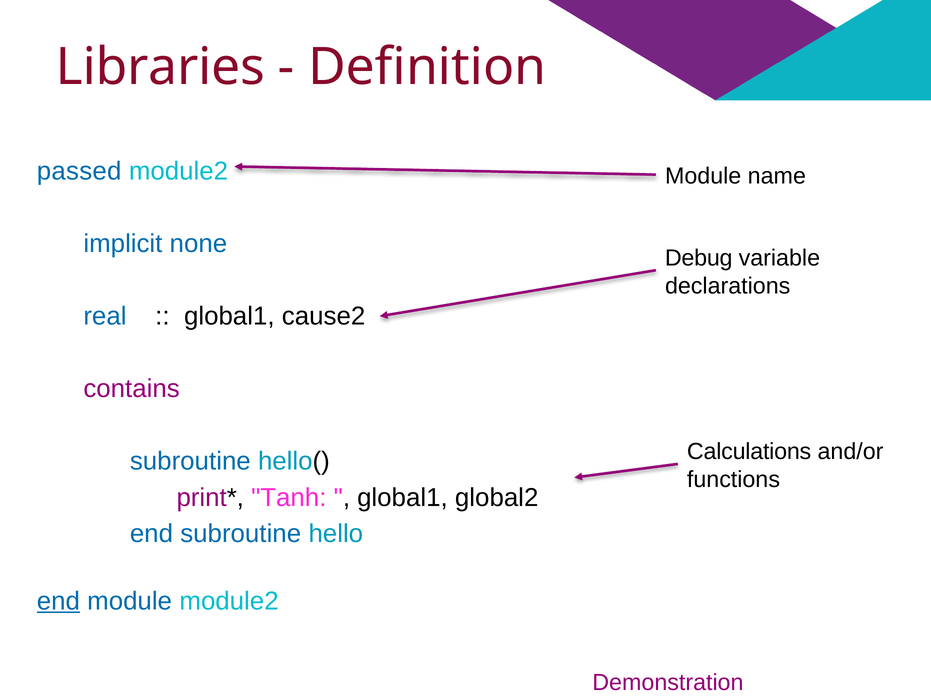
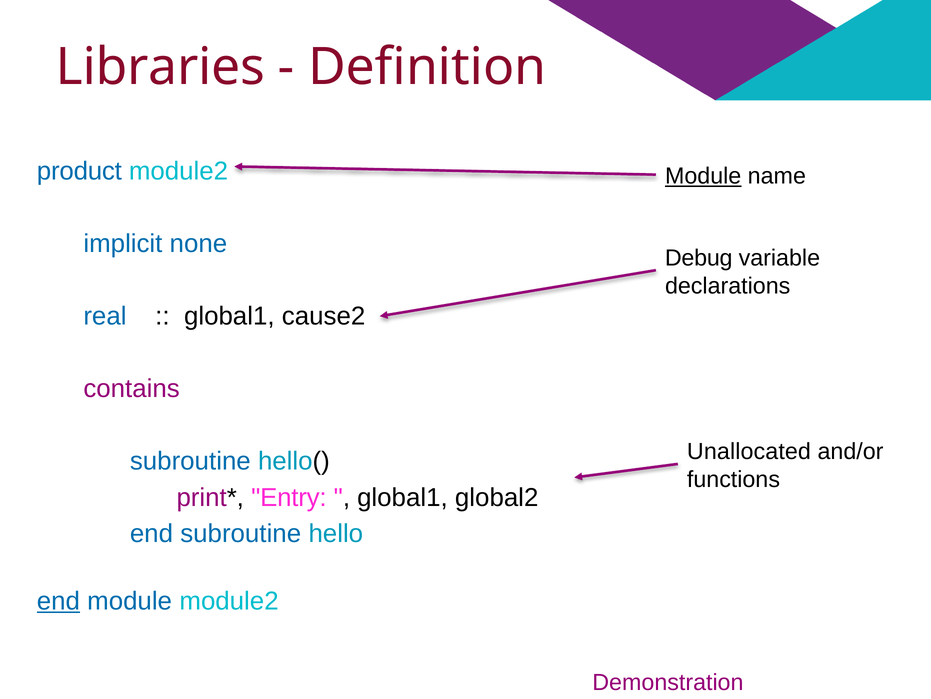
passed: passed -> product (79, 171)
Module underline: none -> present (703, 176)
Calculations: Calculations -> Unallocated (749, 451)
Tanh: Tanh -> Entry (289, 497)
